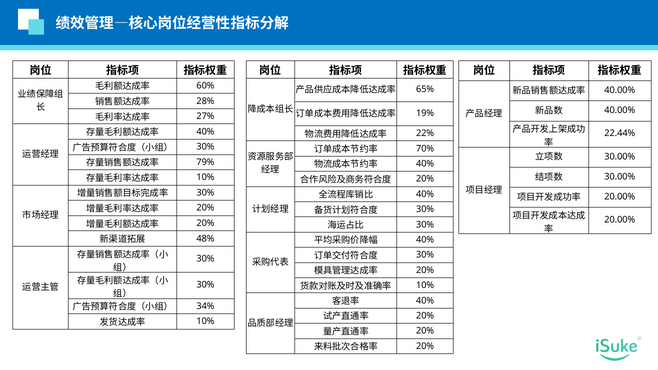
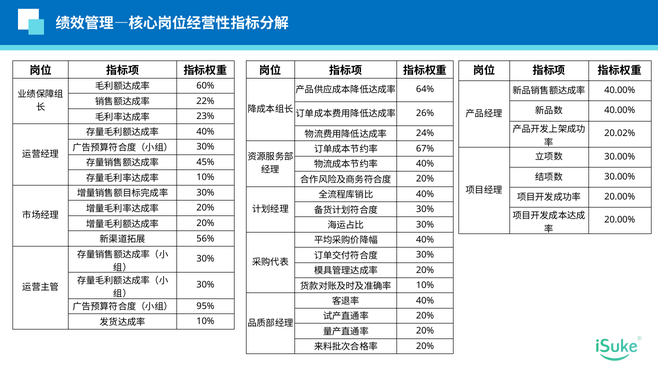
65%: 65% -> 64% (425, 89)
28%: 28% -> 22% (205, 101)
19%: 19% -> 26% (425, 113)
27%: 27% -> 23% (205, 116)
22%: 22% -> 24% (425, 133)
22.44%: 22.44% -> 20.02% (620, 133)
70%: 70% -> 67% (425, 149)
79%: 79% -> 45% (205, 162)
48%: 48% -> 56% (205, 239)
34%: 34% -> 95% (205, 306)
